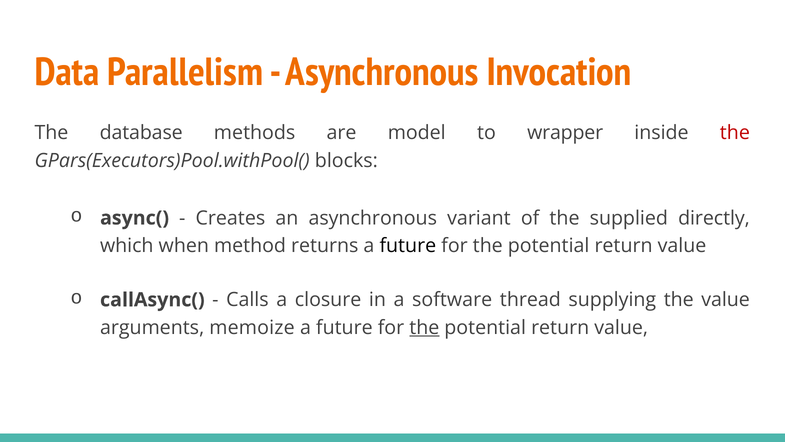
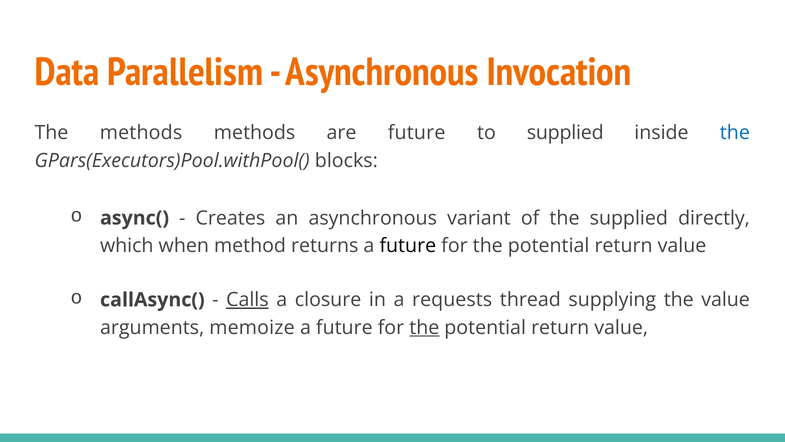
The database: database -> methods (141, 133)
are model: model -> future (417, 133)
to wrapper: wrapper -> supplied (565, 133)
the colour: red -> blue (735, 133)
Calls underline: none -> present (247, 300)
software: software -> requests (452, 300)
